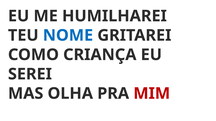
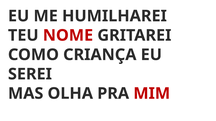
NOME colour: blue -> red (68, 36)
